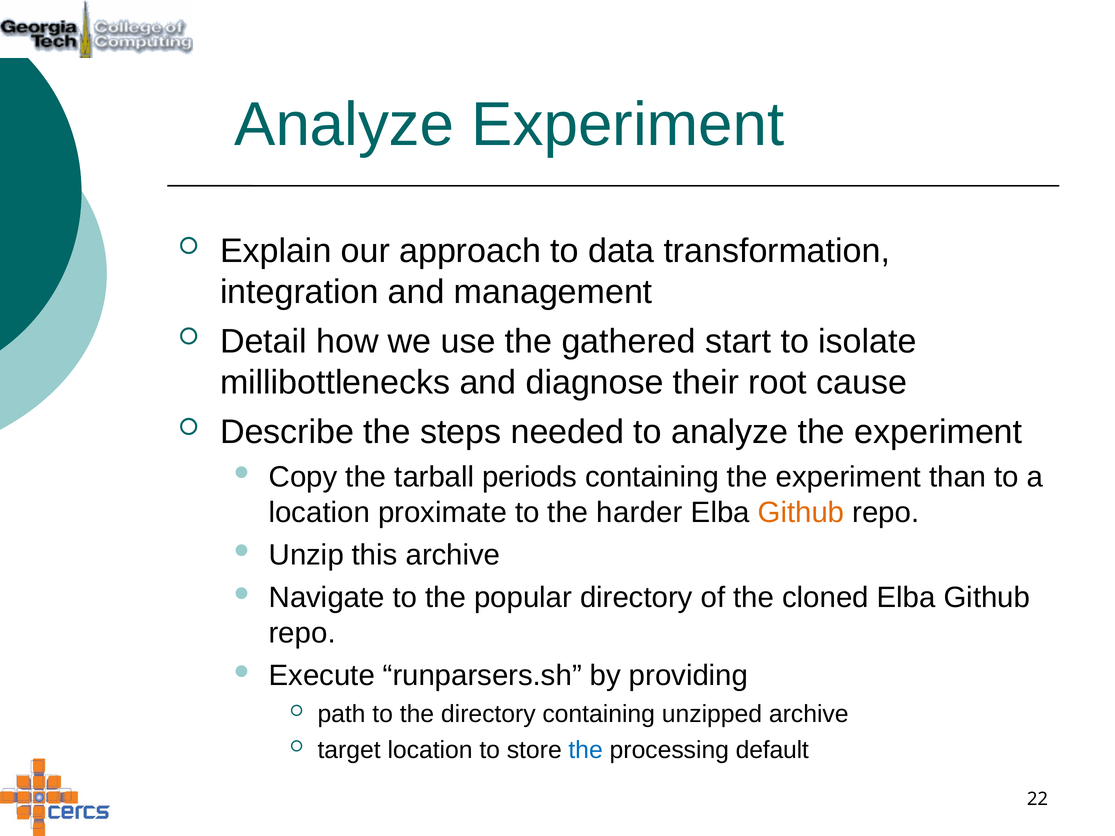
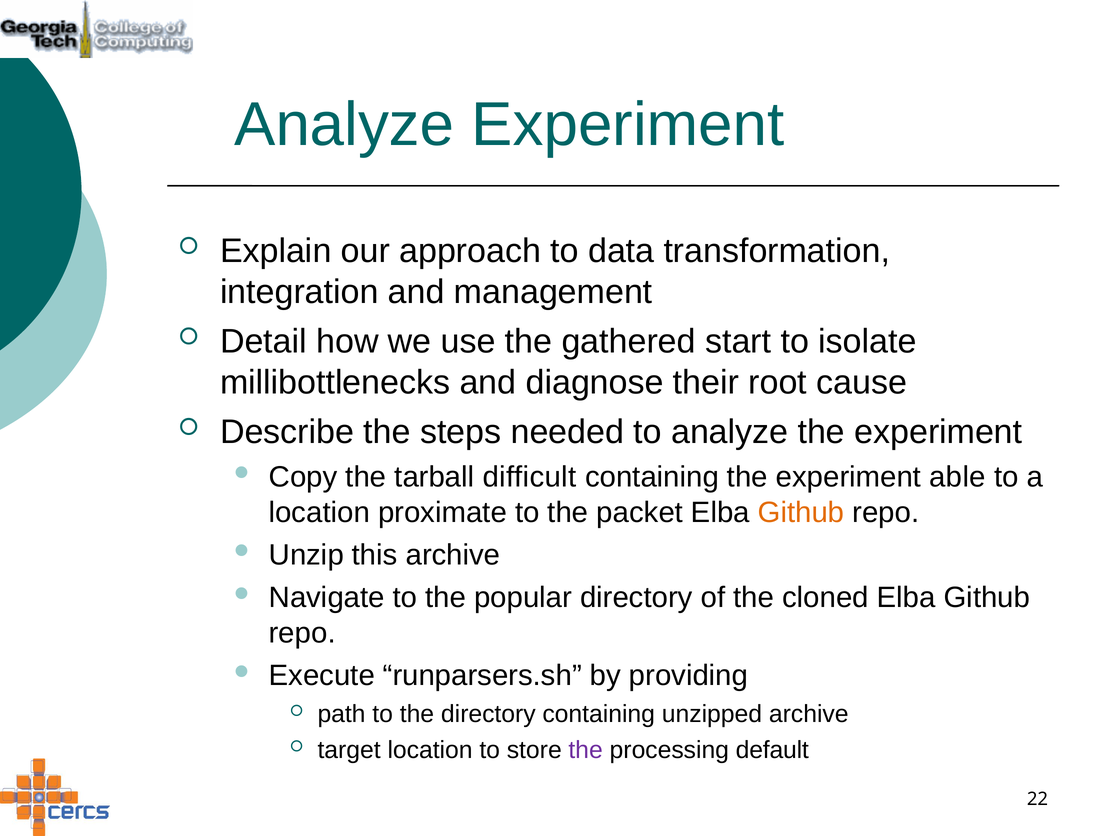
periods: periods -> difficult (529, 477)
than: than -> able (958, 477)
harder: harder -> packet (640, 513)
the colour: blue -> purple (586, 750)
